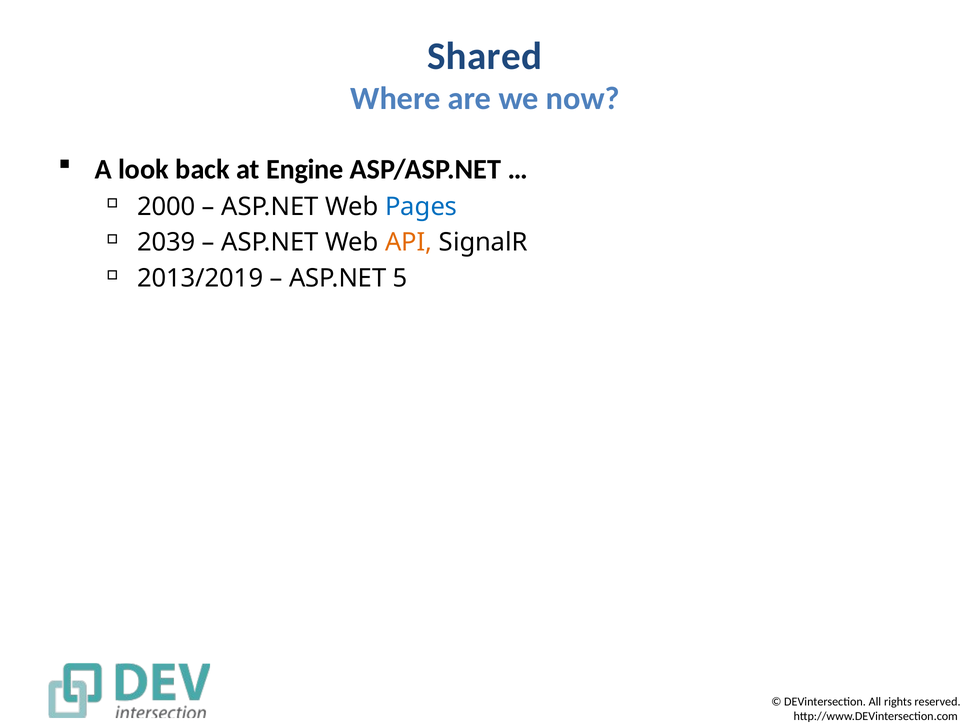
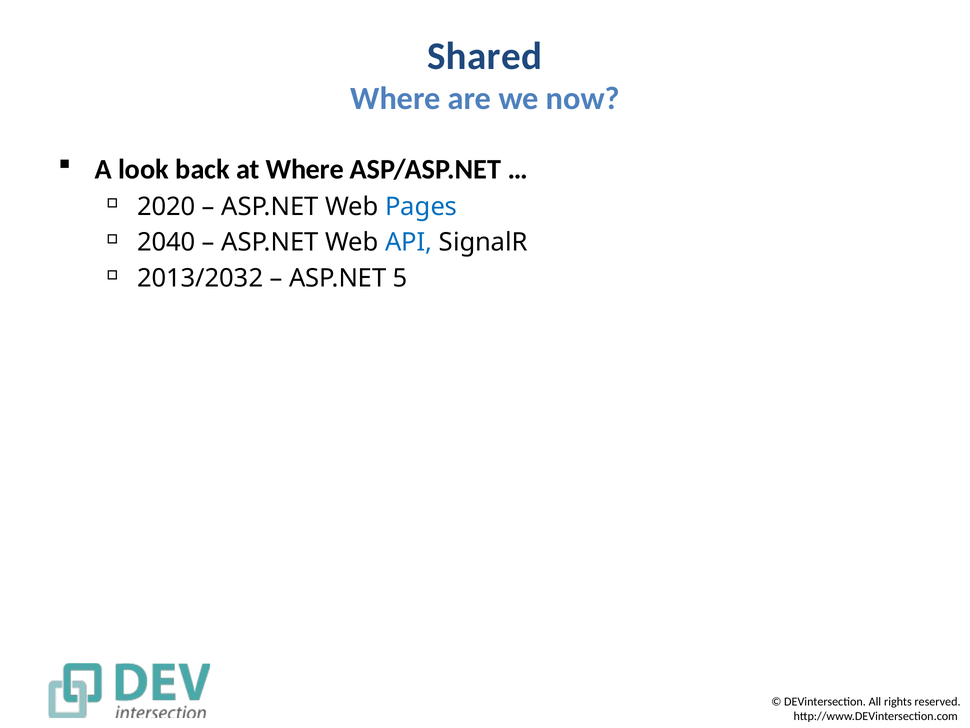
at Engine: Engine -> Where (305, 169)
2000: 2000 -> 2020 (166, 207)
2039: 2039 -> 2040 (166, 242)
API colour: orange -> blue (409, 242)
2013/2019: 2013/2019 -> 2013/2032 (200, 278)
